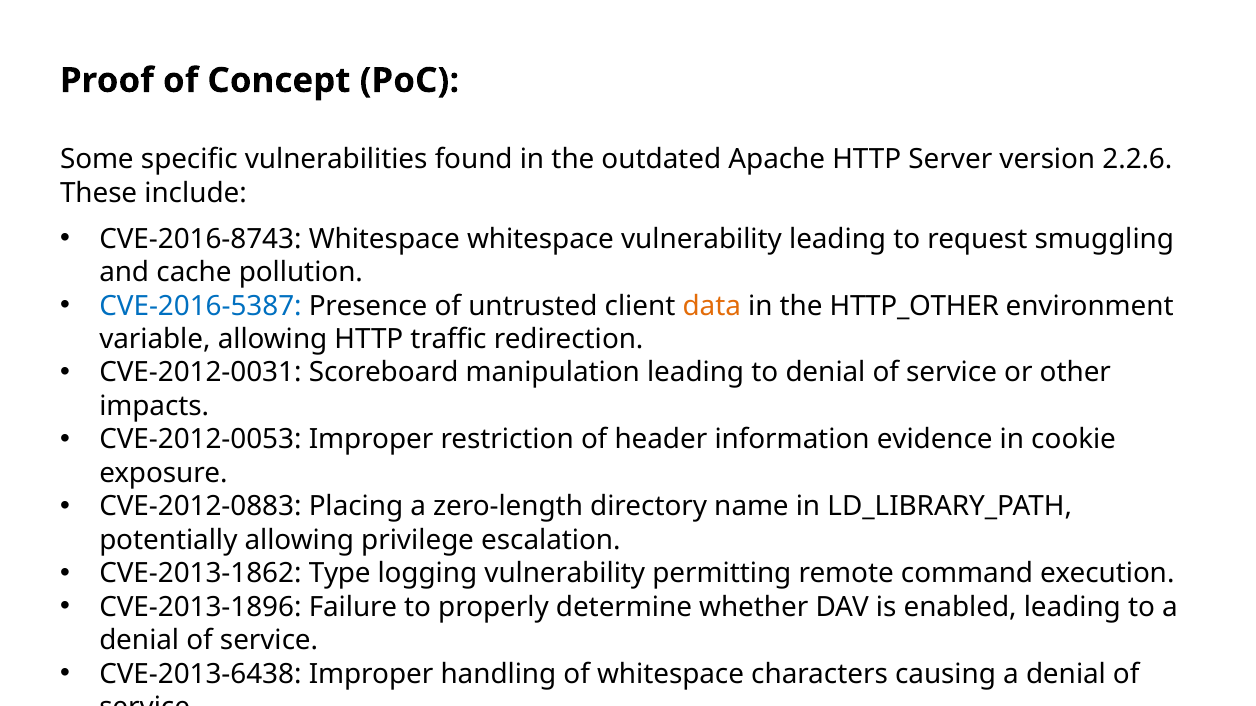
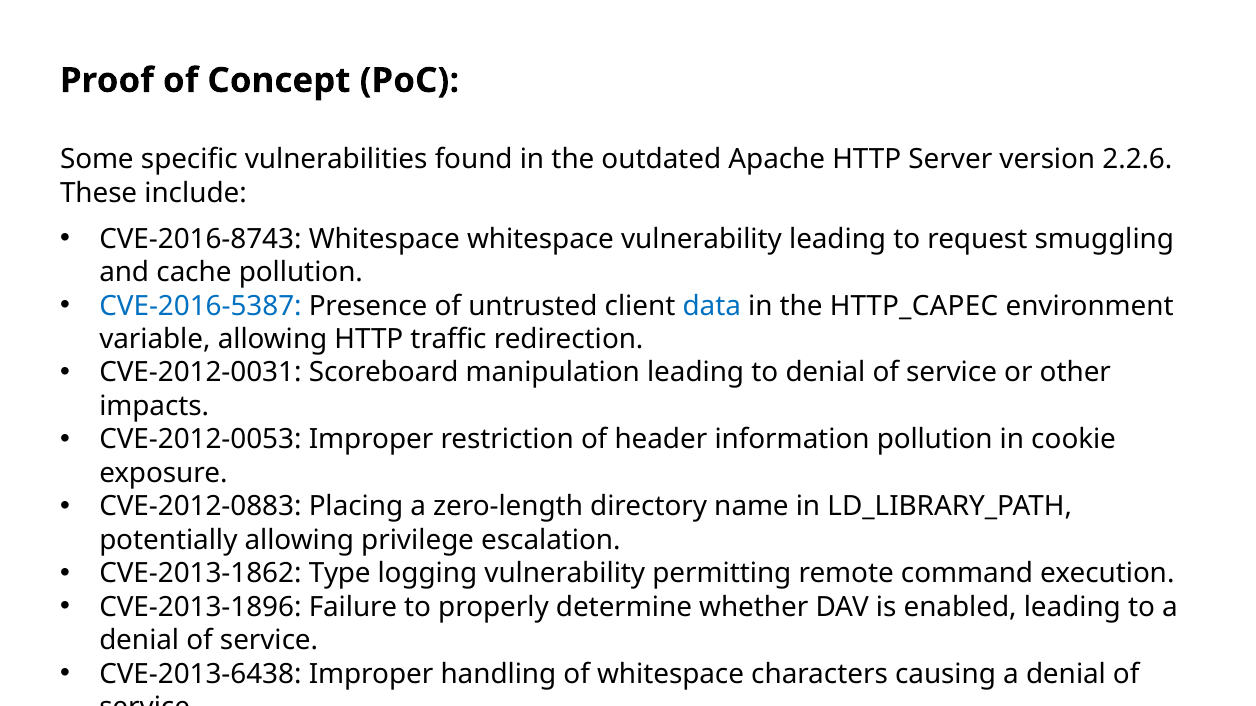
data colour: orange -> blue (712, 306)
HTTP_OTHER: HTTP_OTHER -> HTTP_CAPEC (914, 306)
information evidence: evidence -> pollution (935, 440)
